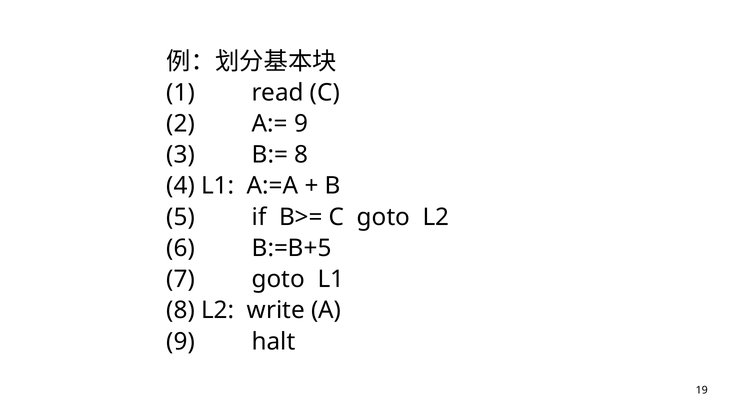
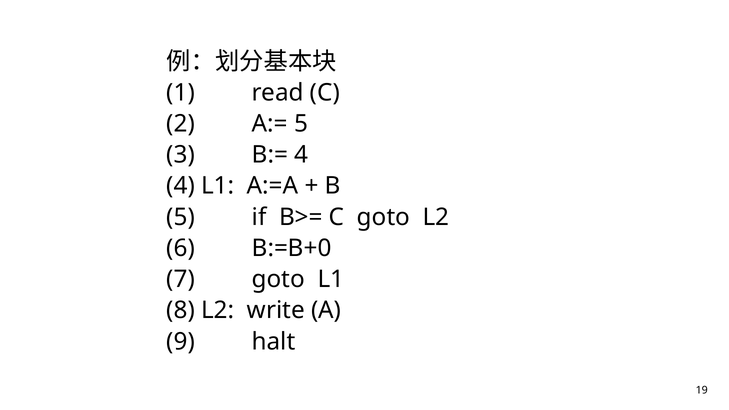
A:= 9: 9 -> 5 (301, 124)
B:= 8: 8 -> 4 (301, 155)
B:=B+5: B:=B+5 -> B:=B+0 (292, 248)
